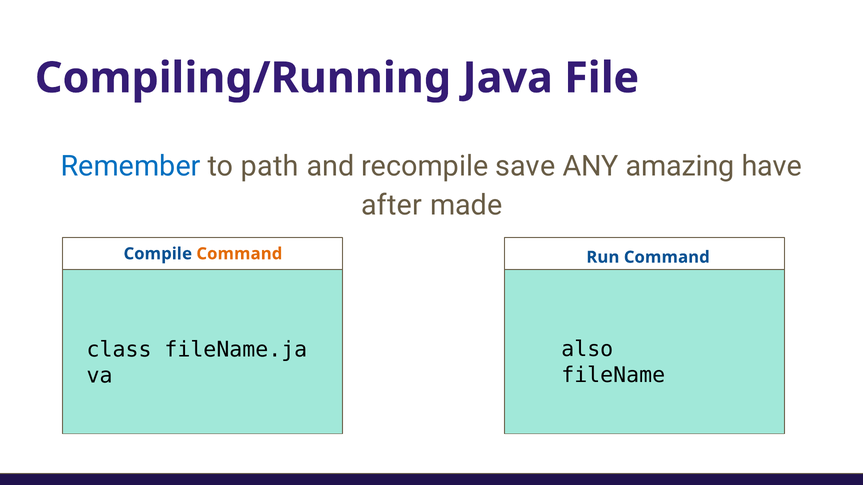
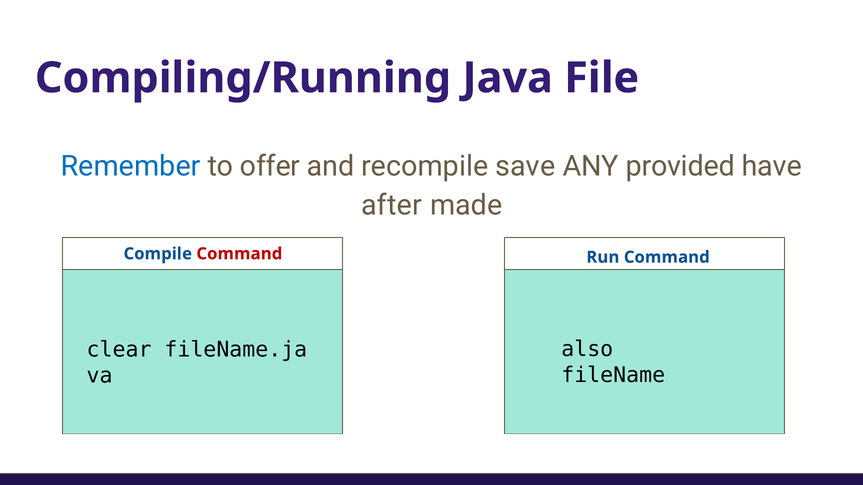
path: path -> offer (270, 166)
amazing: amazing -> provided (680, 166)
Command colour: orange -> red (239, 254)
class: class -> clear (119, 350)
